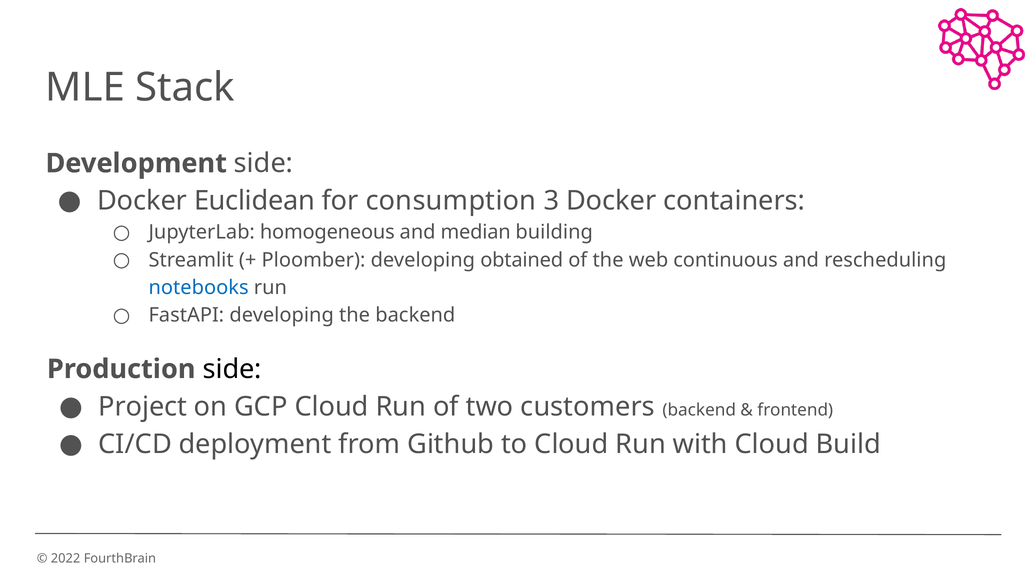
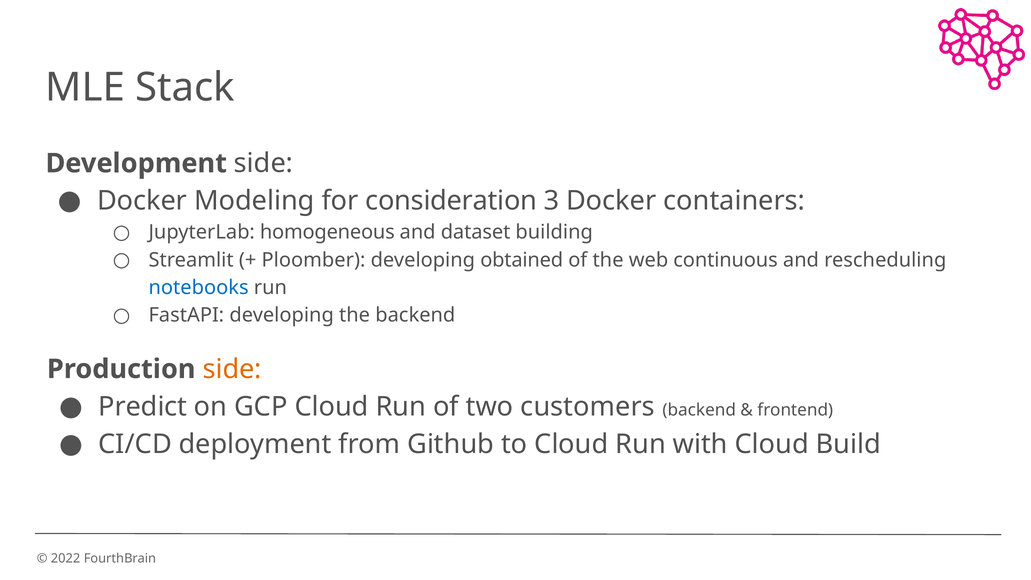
Euclidean: Euclidean -> Modeling (254, 201)
consumption: consumption -> consideration (451, 201)
median: median -> dataset (476, 232)
side colour: black -> orange (232, 369)
Project: Project -> Predict (143, 407)
